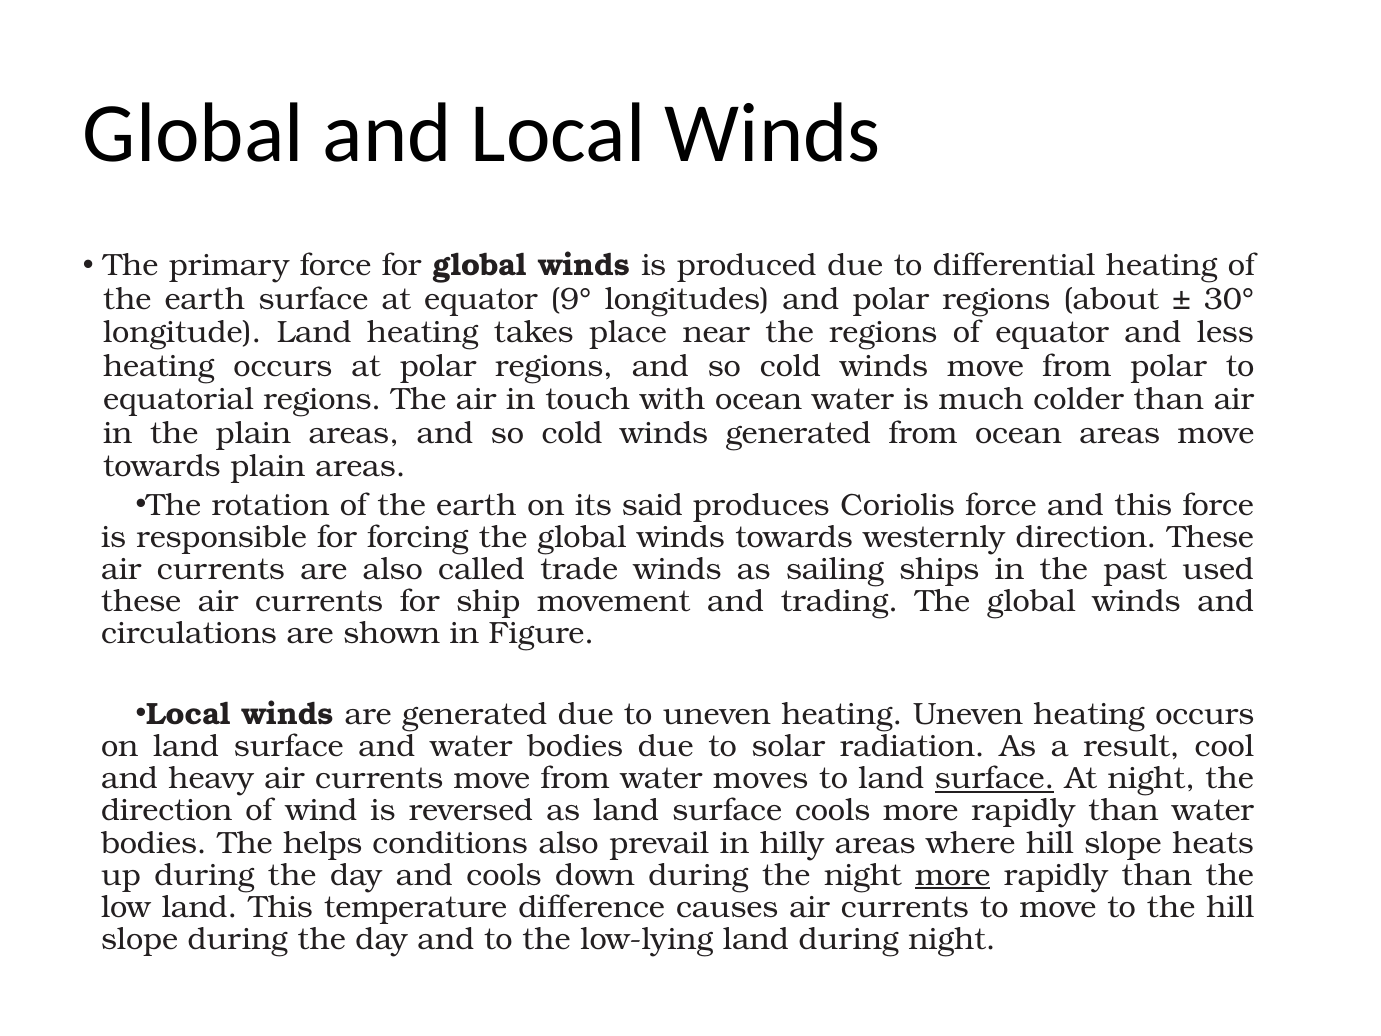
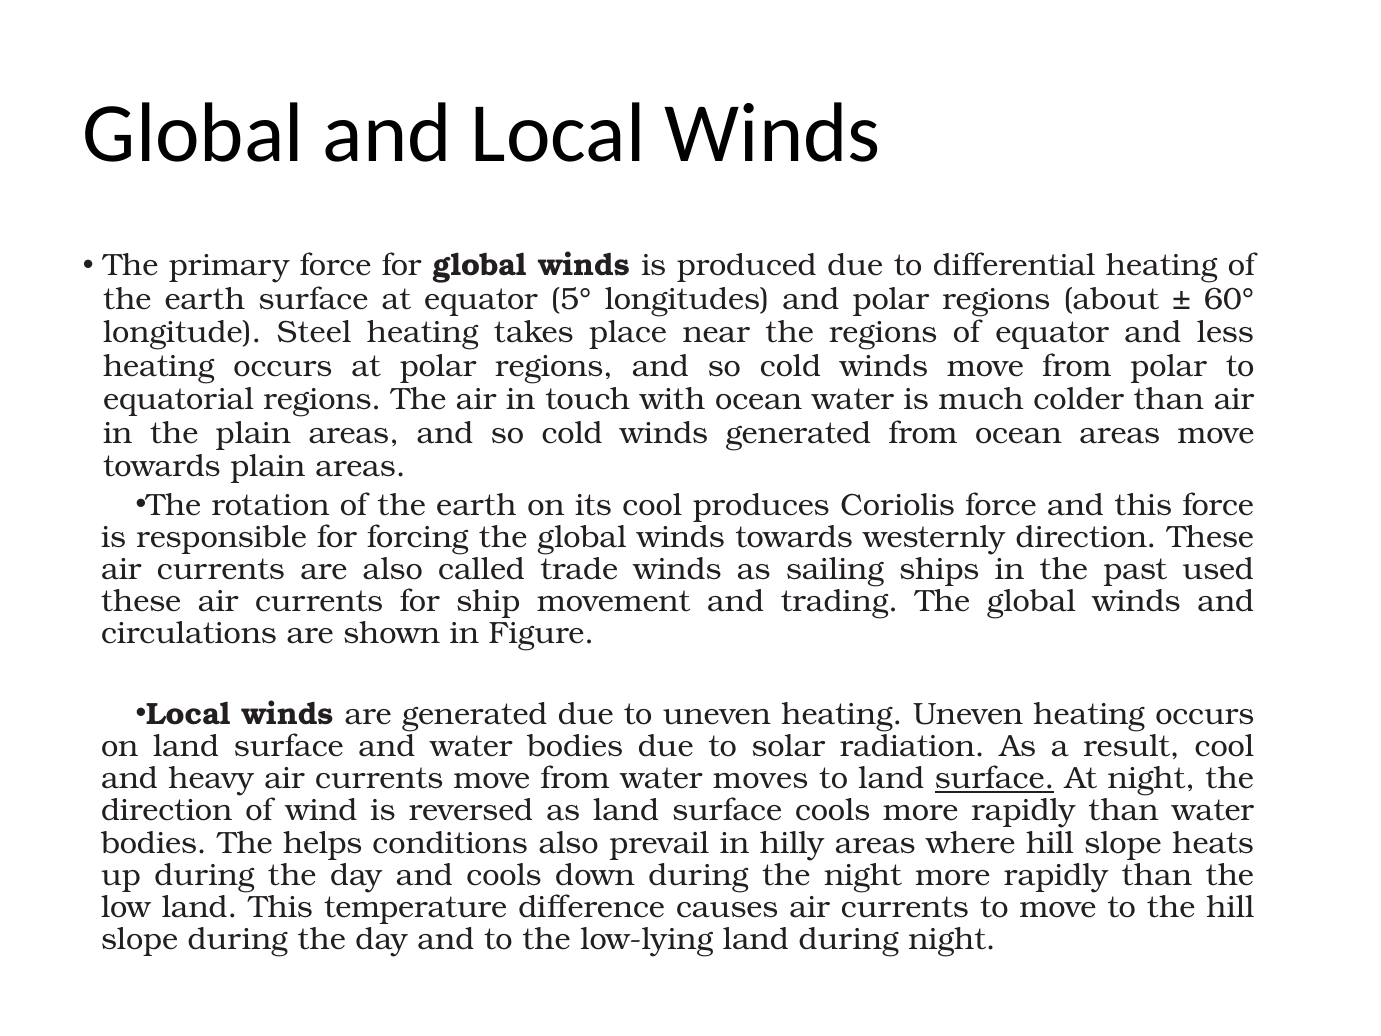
9°: 9° -> 5° (571, 299)
30°: 30° -> 60° (1229, 299)
longitude Land: Land -> Steel (314, 333)
its said: said -> cool (652, 505)
more underline: present -> none (953, 875)
